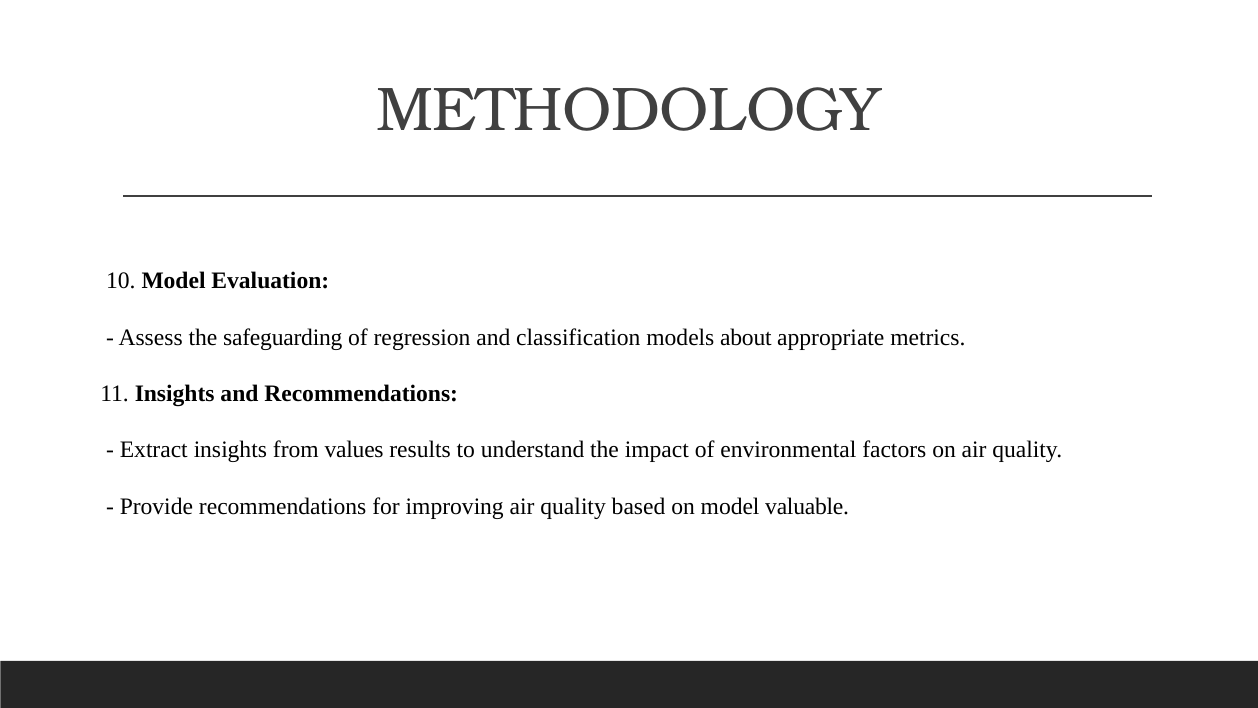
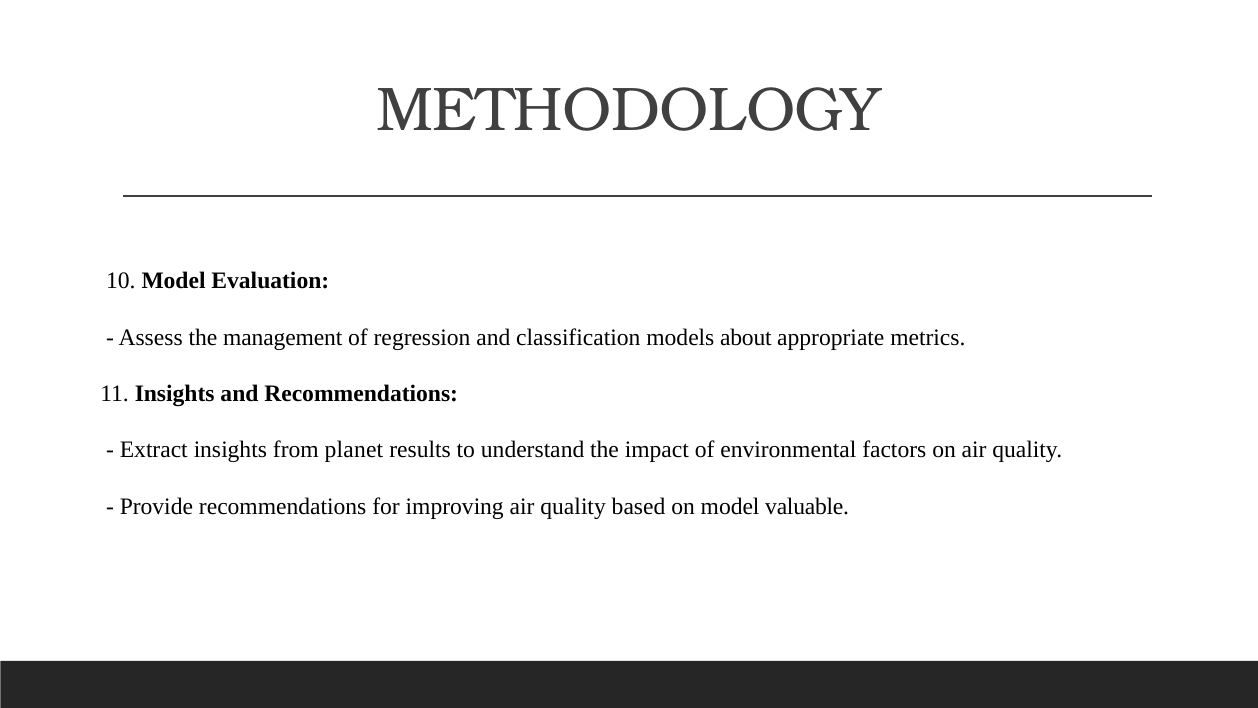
safeguarding: safeguarding -> management (283, 337)
values: values -> planet (354, 450)
